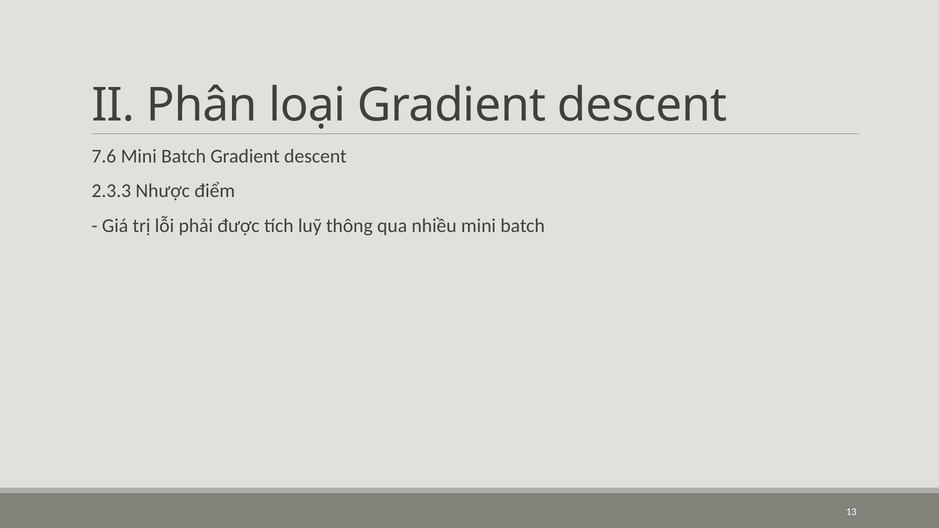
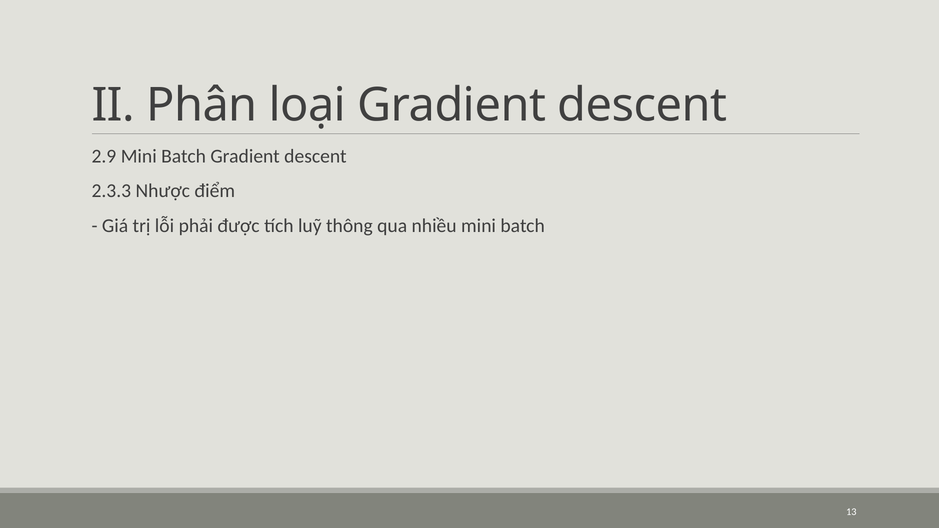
7.6: 7.6 -> 2.9 (104, 156)
